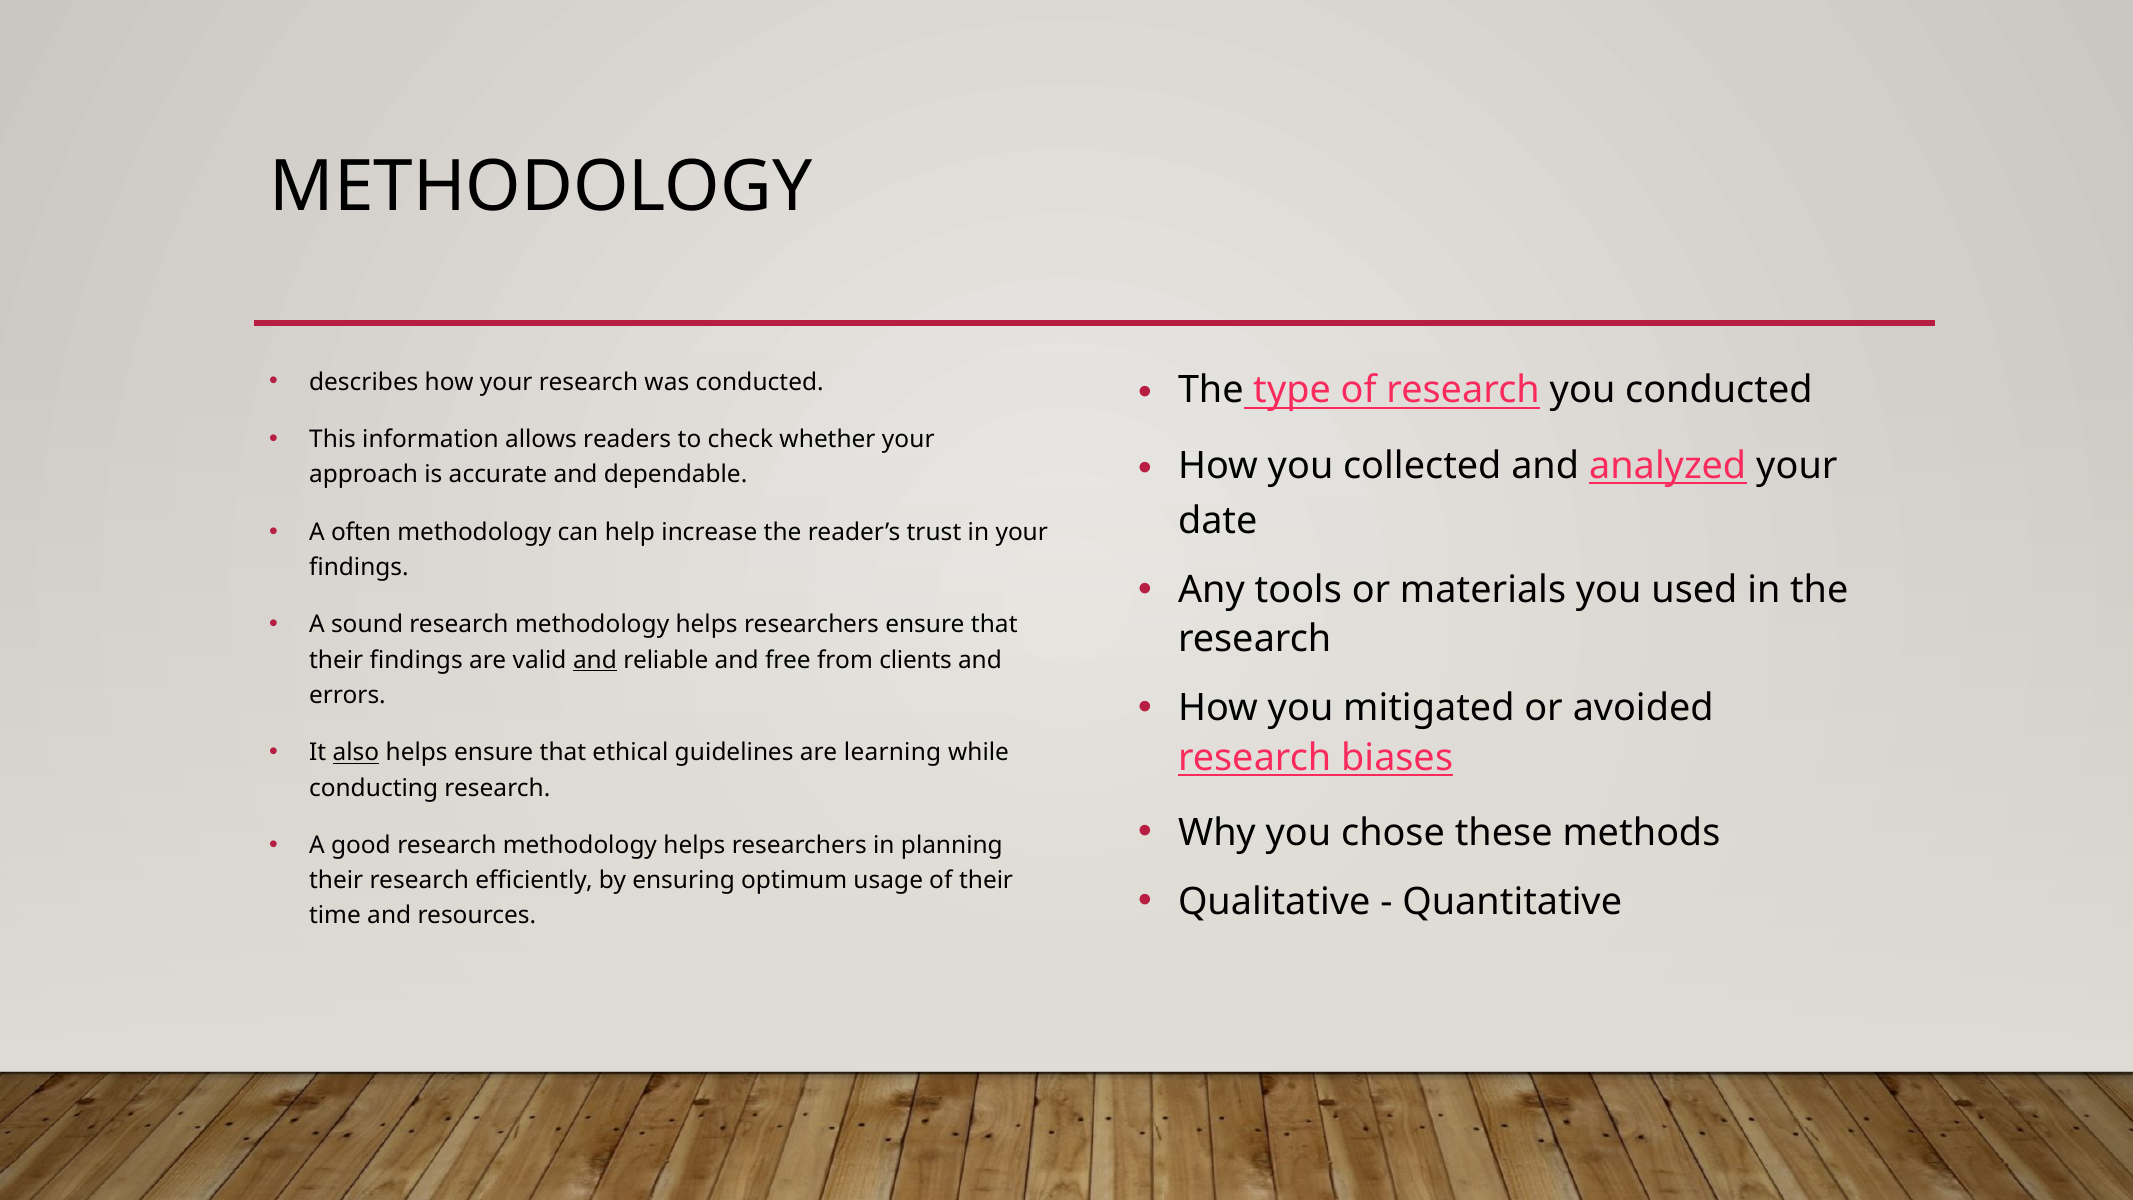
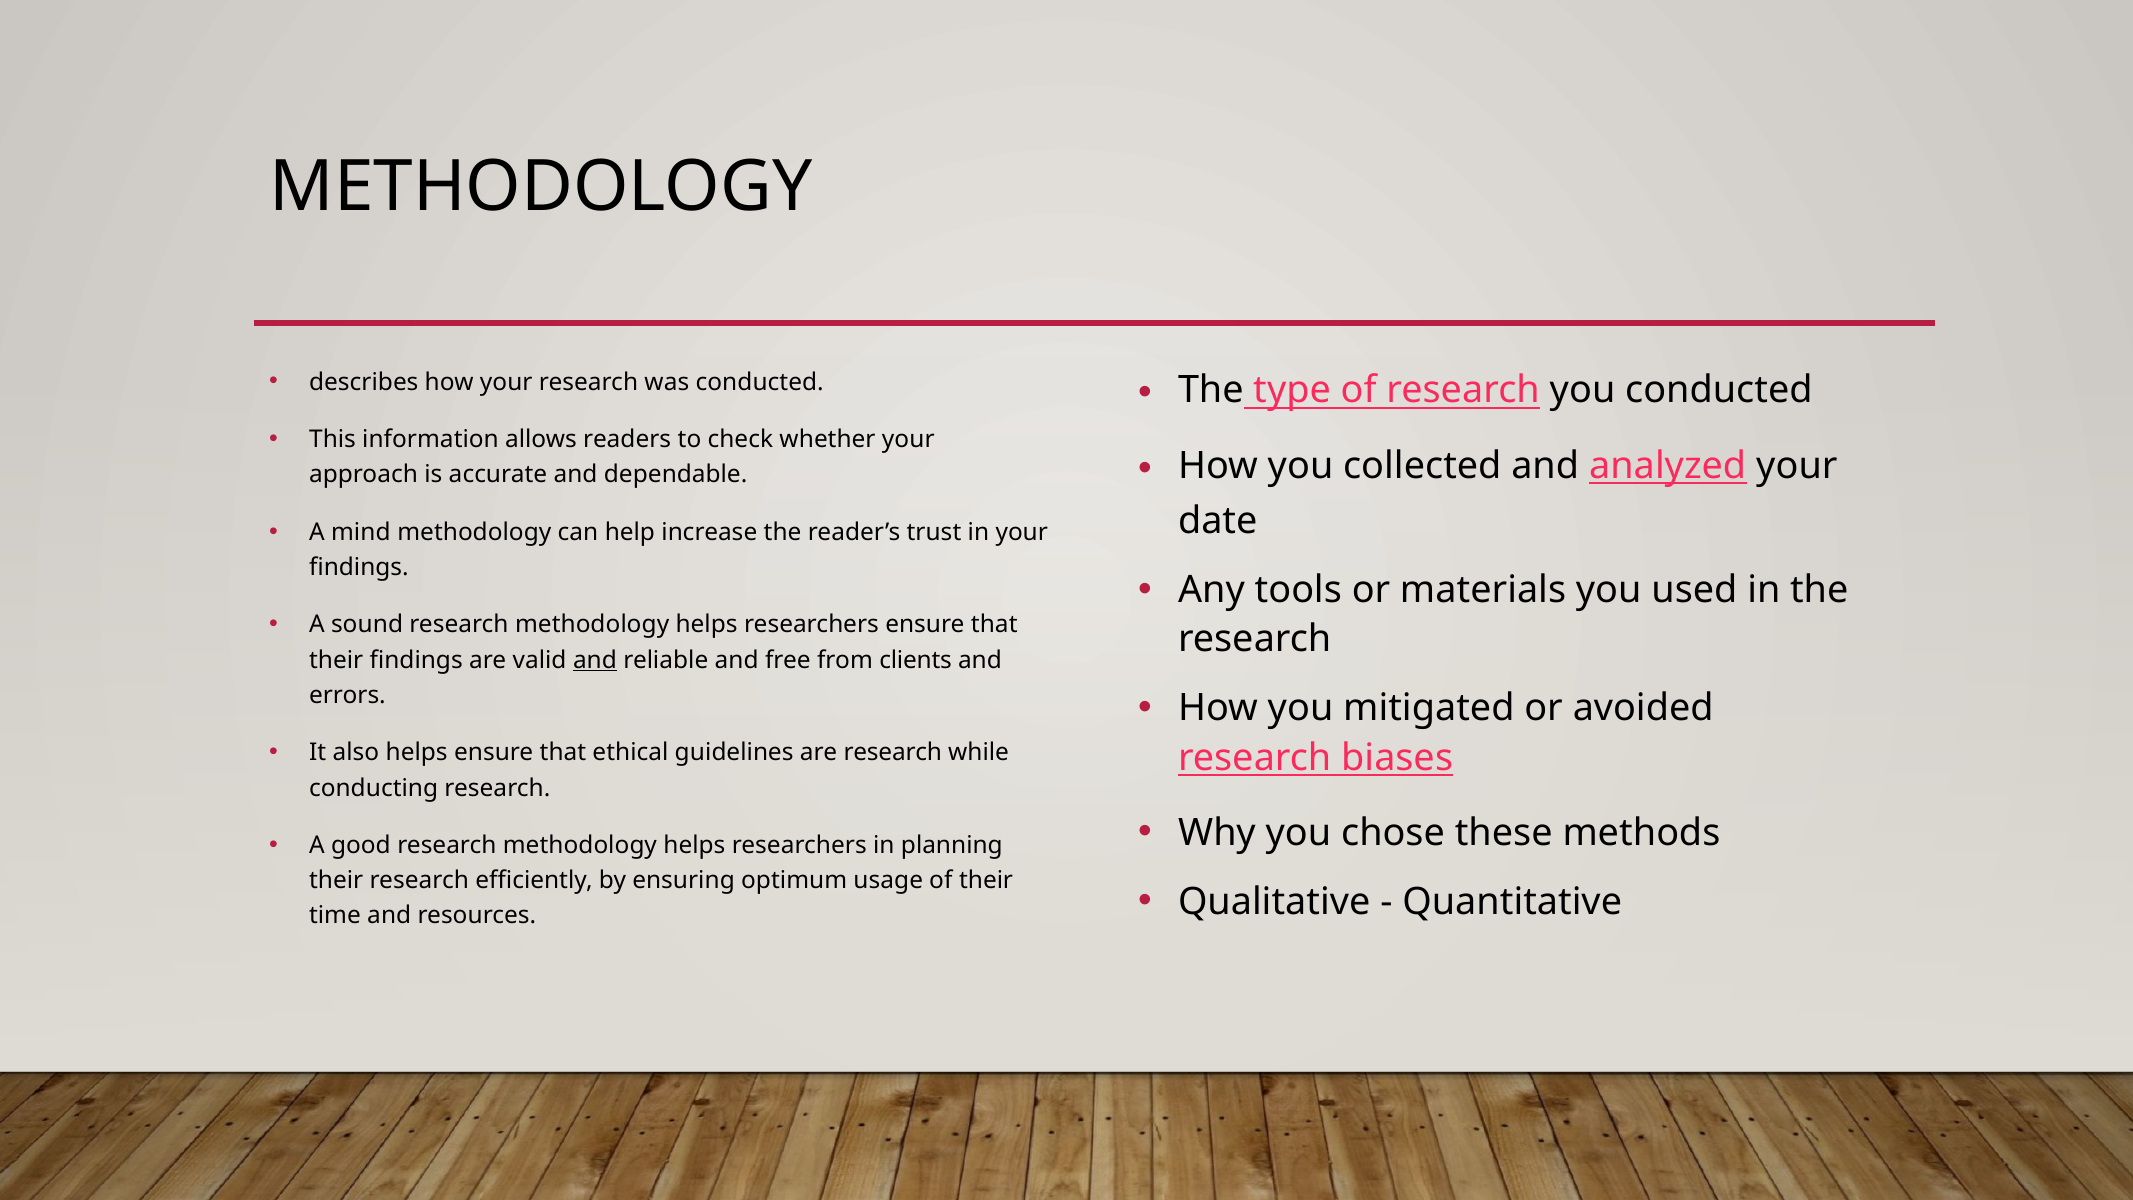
often: often -> mind (361, 532)
also underline: present -> none (356, 753)
are learning: learning -> research (893, 753)
